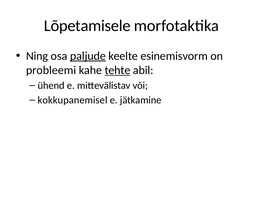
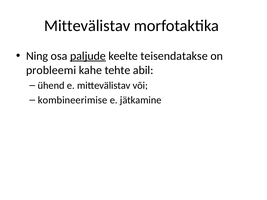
Lõpetamisele: Lõpetamisele -> Mittevälistav (87, 26)
esinemisvorm: esinemisvorm -> teisendatakse (174, 56)
tehte underline: present -> none (117, 70)
kokkupanemisel: kokkupanemisel -> kombineerimise (73, 100)
